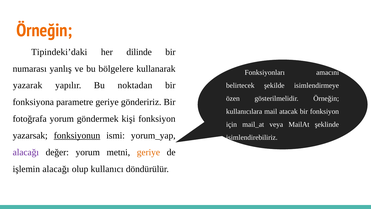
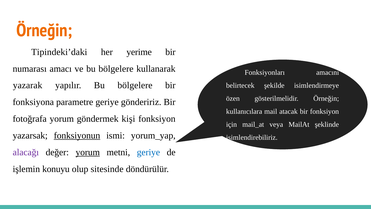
dilinde: dilinde -> yerime (139, 52)
yanlış: yanlış -> amacı (61, 69)
yapılır Bu noktadan: noktadan -> bölgelere (135, 85)
yorum underline: none -> present (88, 152)
geriye colour: orange -> blue (148, 152)
işlemin alacağı: alacağı -> konuyu (56, 169)
kullanıcı: kullanıcı -> sitesinde (107, 169)
